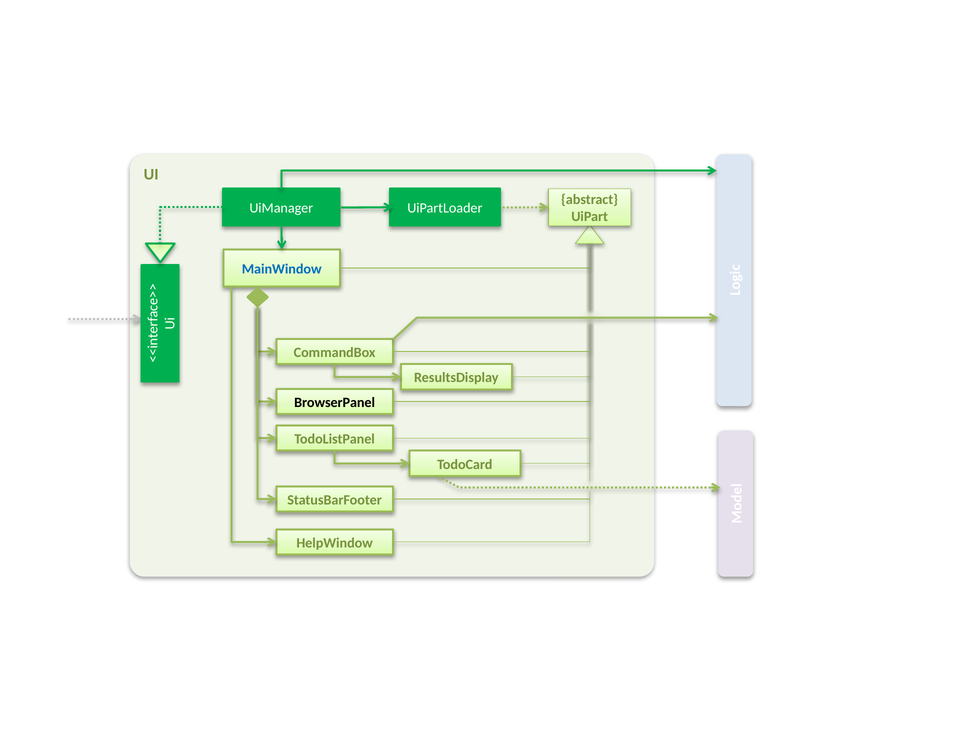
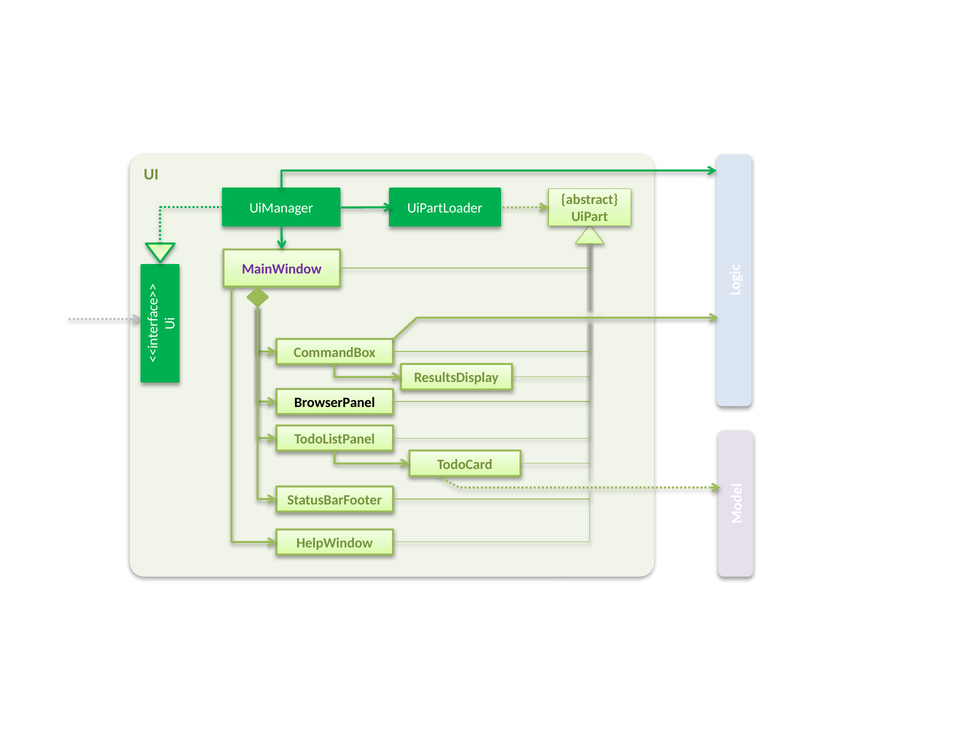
MainWindow colour: blue -> purple (282, 269)
